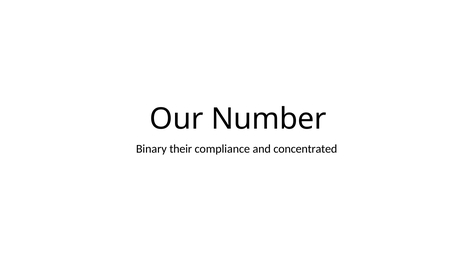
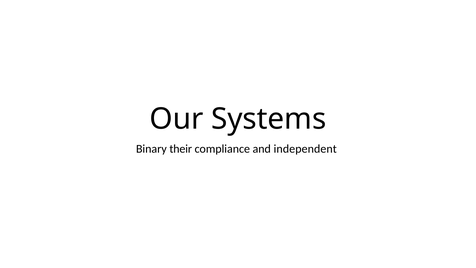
Number: Number -> Systems (269, 119)
concentrated: concentrated -> independent (305, 149)
